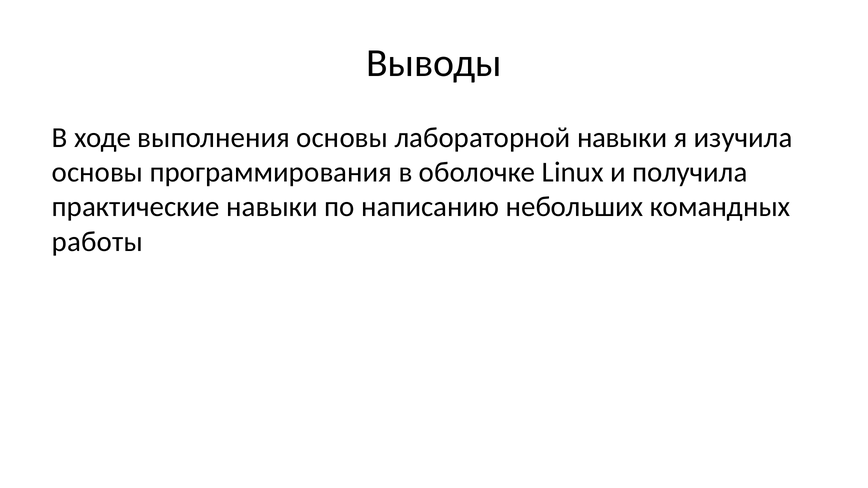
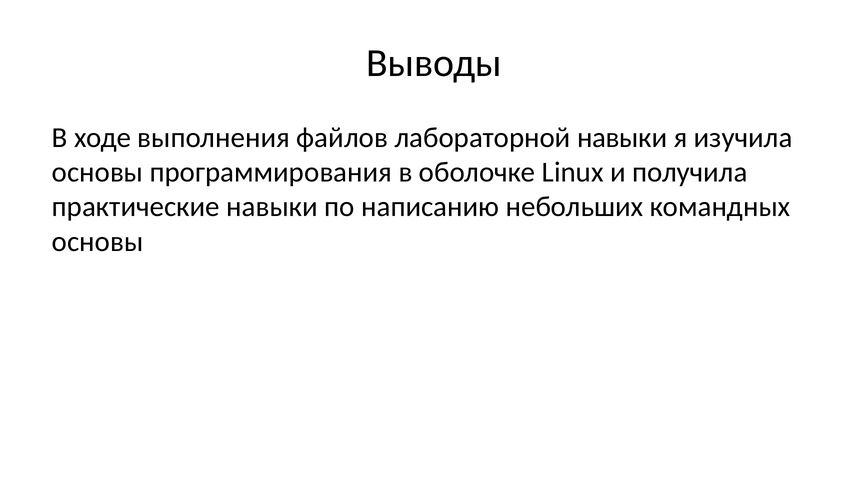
выполнения основы: основы -> файлов (342, 138)
работы: работы -> основы (98, 242)
